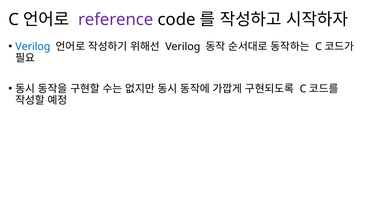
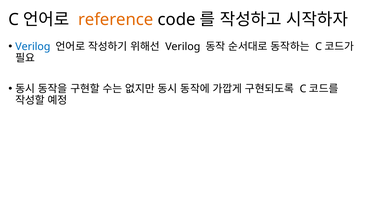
reference colour: purple -> orange (116, 20)
